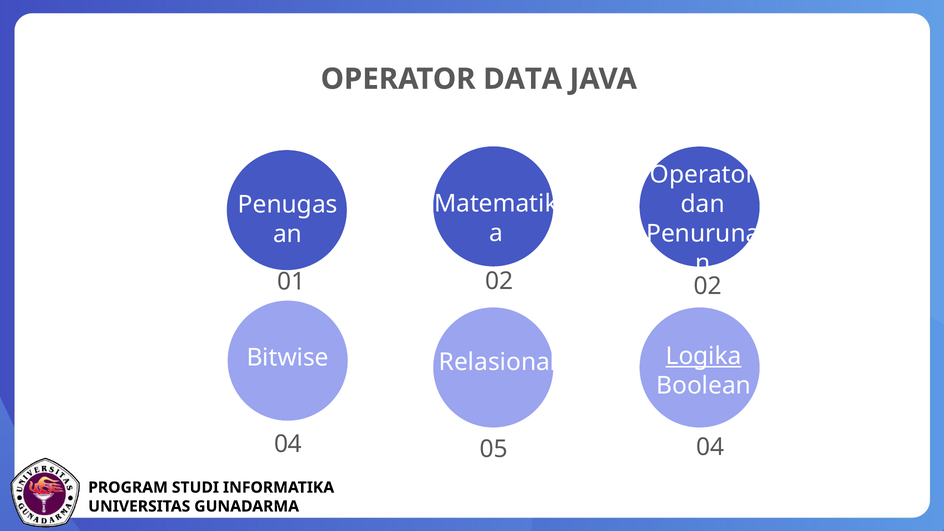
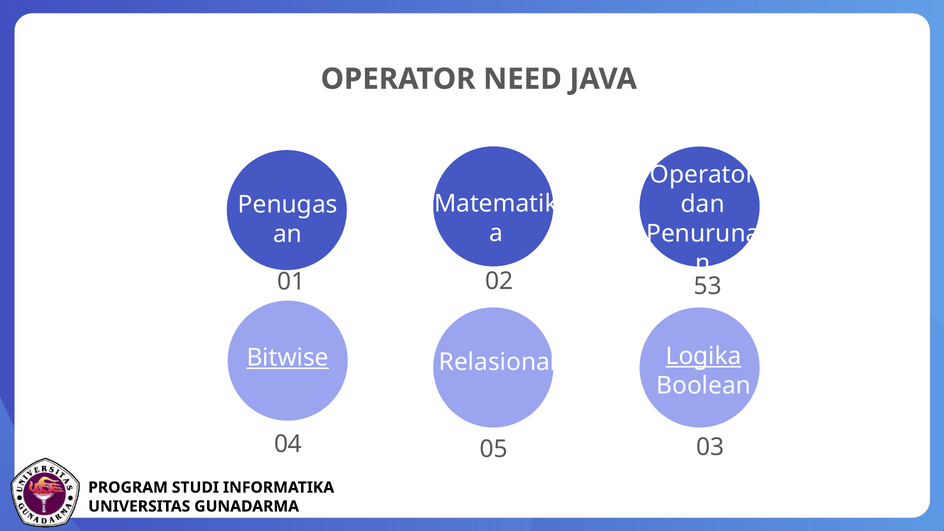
DATA: DATA -> NEED (523, 79)
02 02: 02 -> 53 (708, 286)
Bitwise underline: none -> present (288, 358)
05 04: 04 -> 03 (710, 447)
